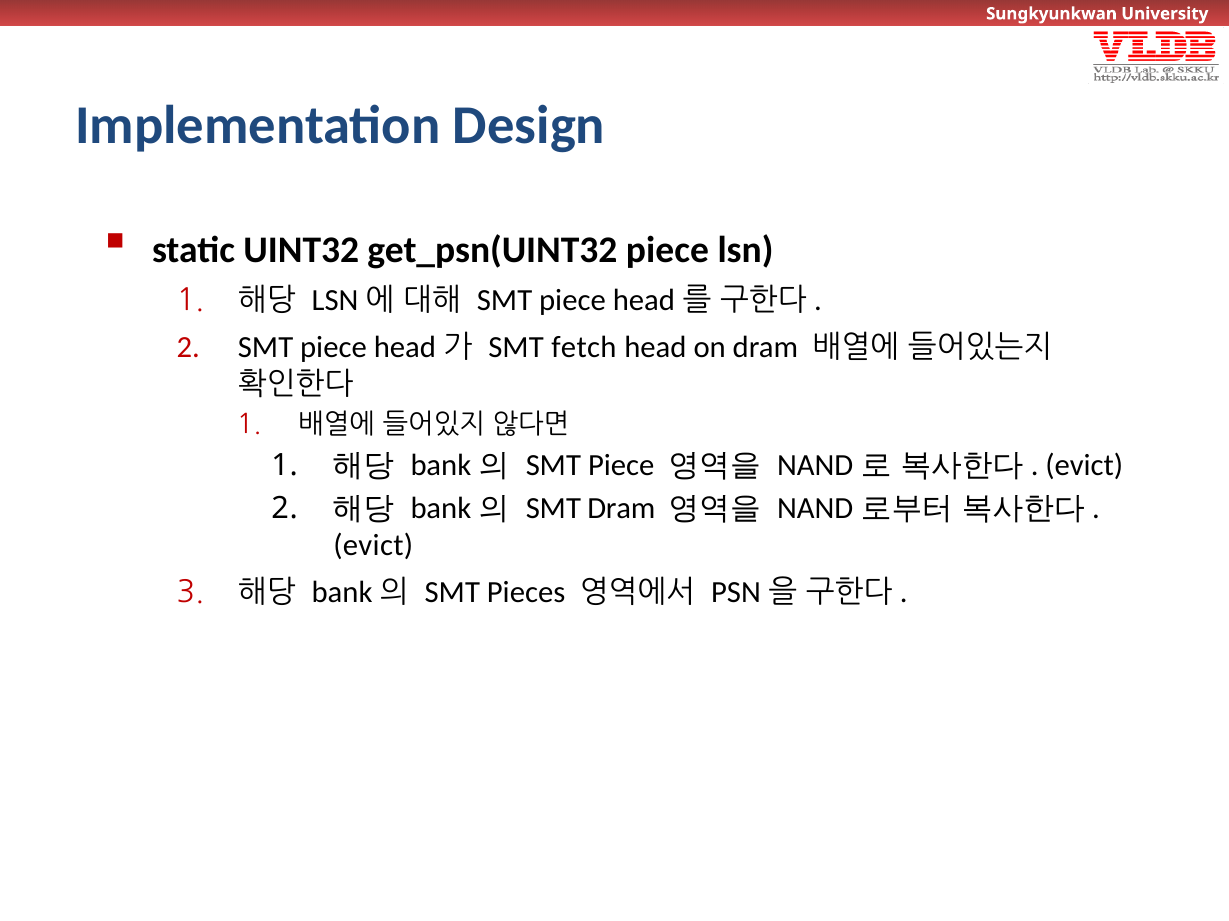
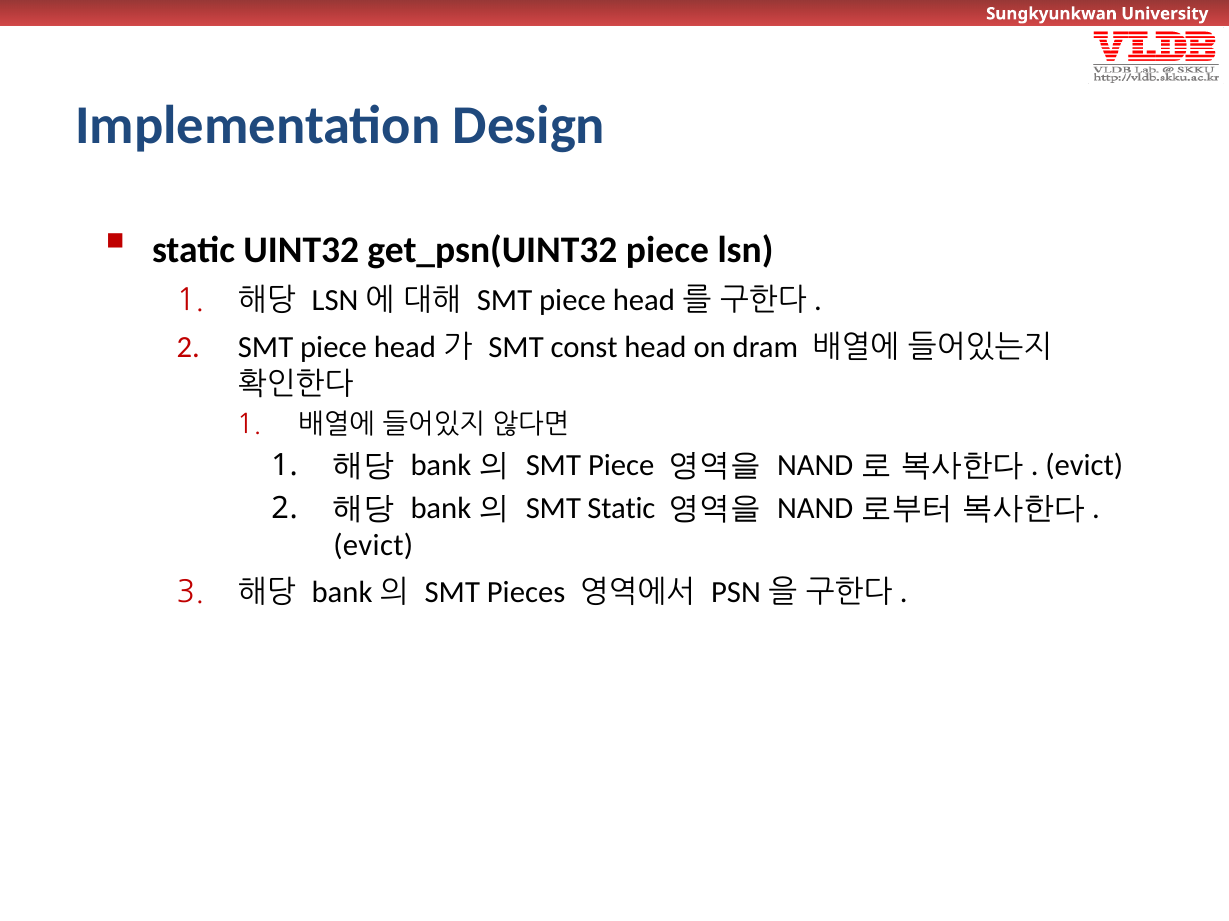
fetch: fetch -> const (584, 348)
SMT Dram: Dram -> Static (621, 509)
